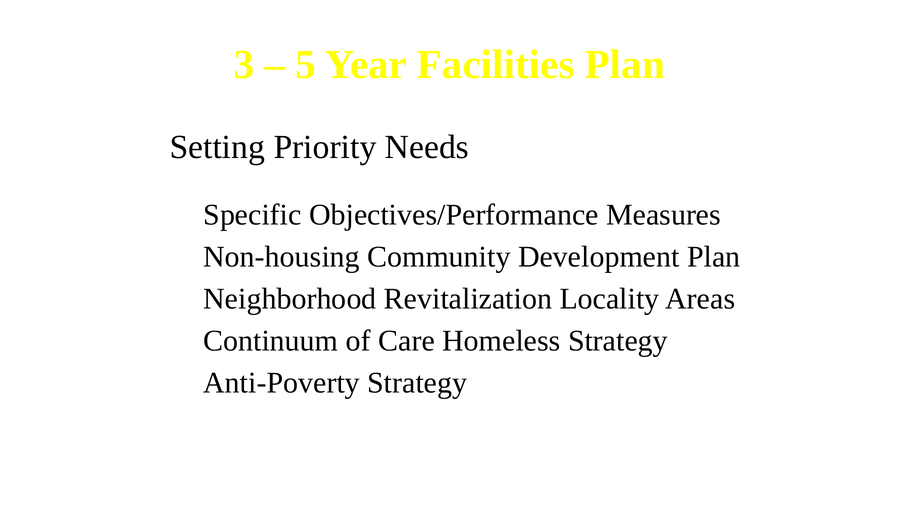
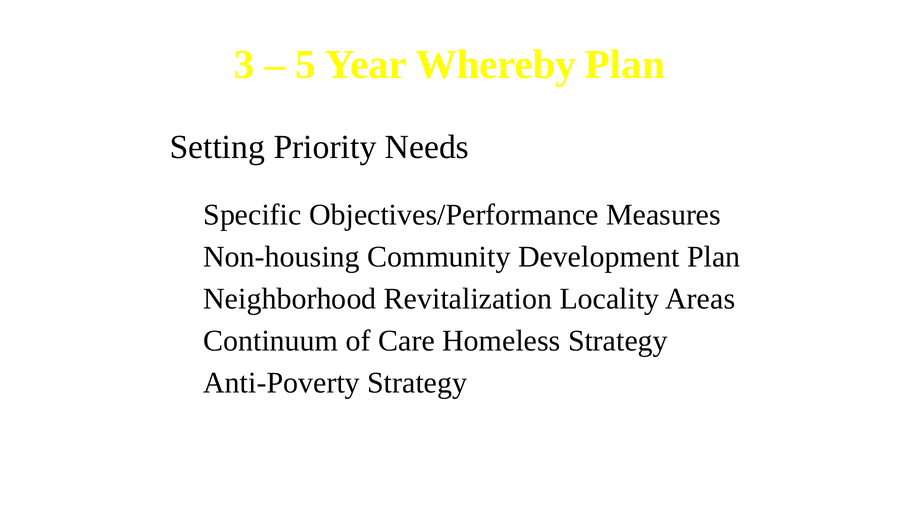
Facilities: Facilities -> Whereby (496, 65)
